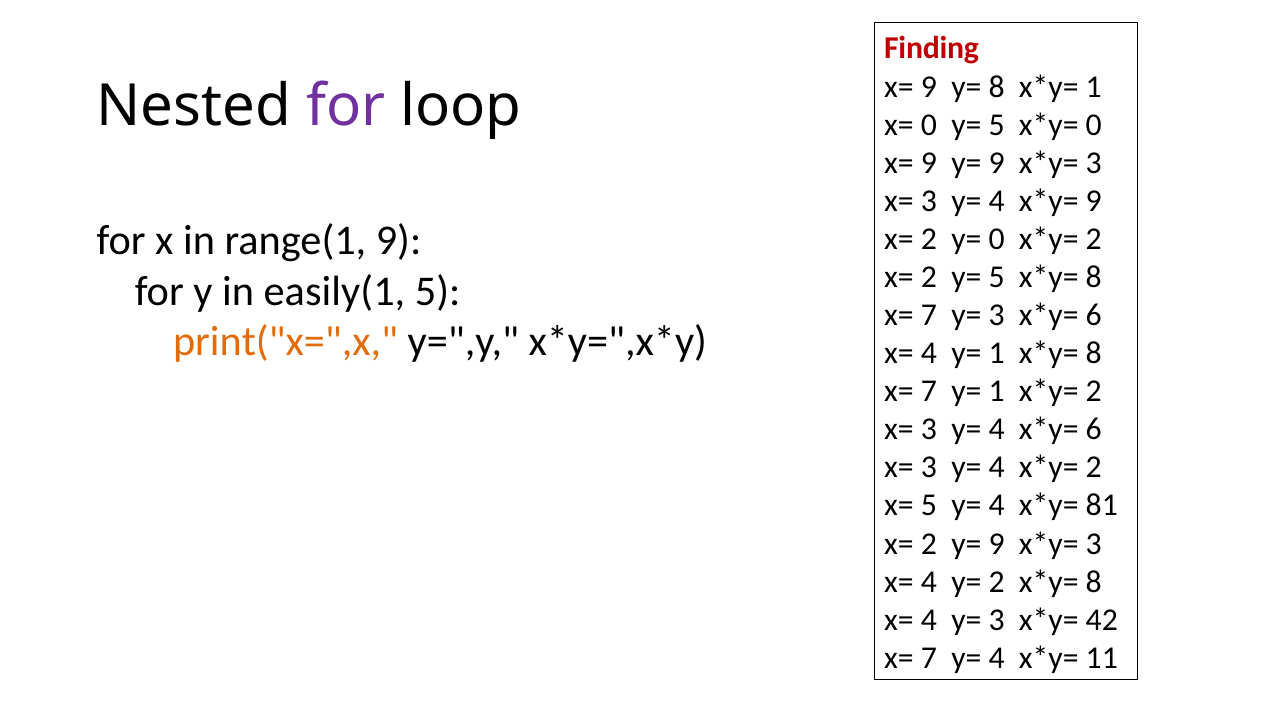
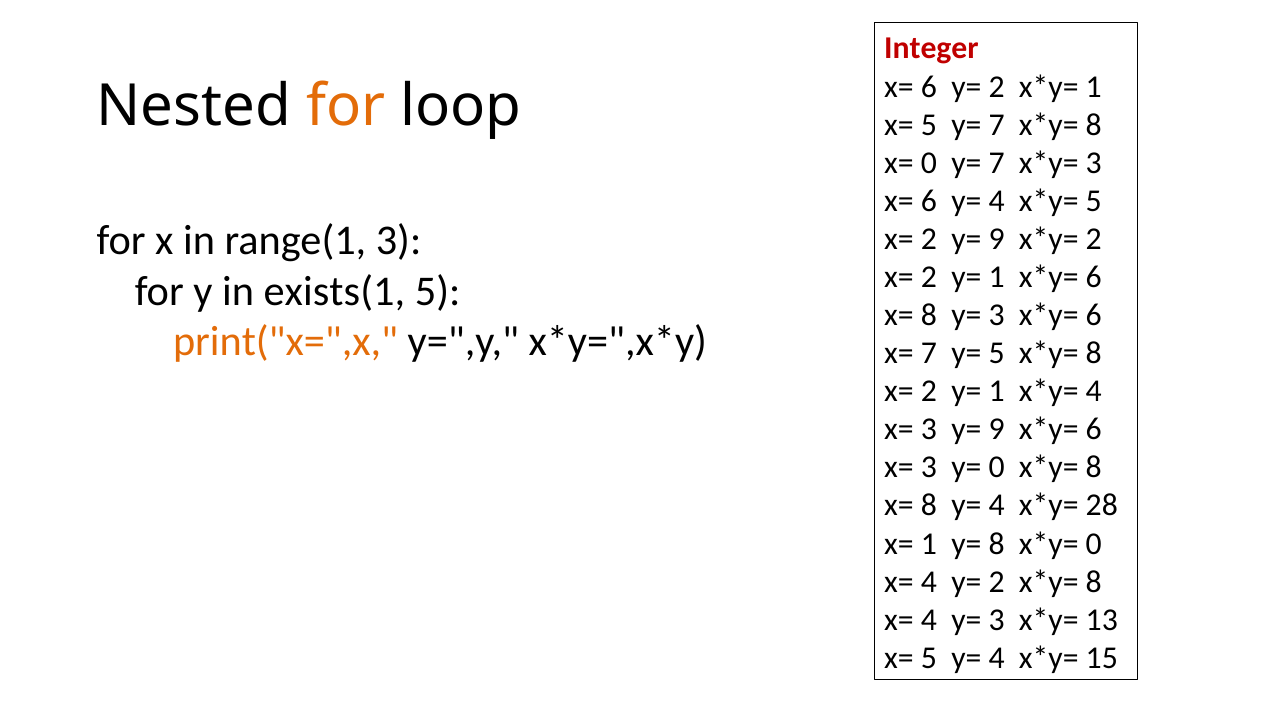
Finding: Finding -> Integer (931, 49)
9: 9 -> 6 (929, 87)
8: 8 -> 2 (997, 87)
for colour: purple -> orange (346, 107)
0: 0 -> 5 (929, 125)
5: 5 -> 7 (997, 125)
0: 0 -> 8 (1094, 125)
9: 9 -> 0 (929, 163)
9: 9 -> 7 (997, 163)
3: 3 -> 6 (929, 201)
9: 9 -> 5 (1094, 201)
range(1 9: 9 -> 3 (399, 240)
2 y= 0: 0 -> 9 (997, 239)
5: 5 -> 1 (997, 277)
8: 8 -> 6 (1094, 277)
easily(1: easily(1 -> exists(1 (334, 291)
7: 7 -> 8 (929, 315)
4: 4 -> 7 (929, 353)
1: 1 -> 5 (997, 353)
7: 7 -> 2 (929, 391)
2: 2 -> 4 (1094, 391)
4: 4 -> 9 (997, 429)
4: 4 -> 0 (997, 467)
2: 2 -> 8 (1094, 467)
5: 5 -> 8 (929, 505)
81: 81 -> 28 (1102, 505)
2: 2 -> 1 (929, 543)
9: 9 -> 8 (997, 543)
3: 3 -> 0 (1094, 543)
42: 42 -> 13 (1102, 620)
7: 7 -> 5 (929, 658)
11: 11 -> 15 (1102, 658)
